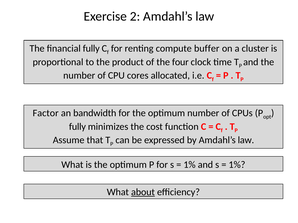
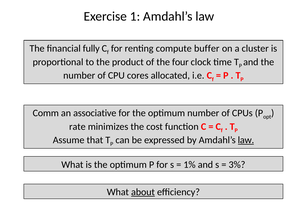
2: 2 -> 1 (135, 16)
Factor: Factor -> Comm (46, 113)
bandwidth: bandwidth -> associative (95, 113)
fully: fully -> rate (77, 127)
law underline: none -> present (246, 140)
1%: 1% -> 3% (237, 165)
